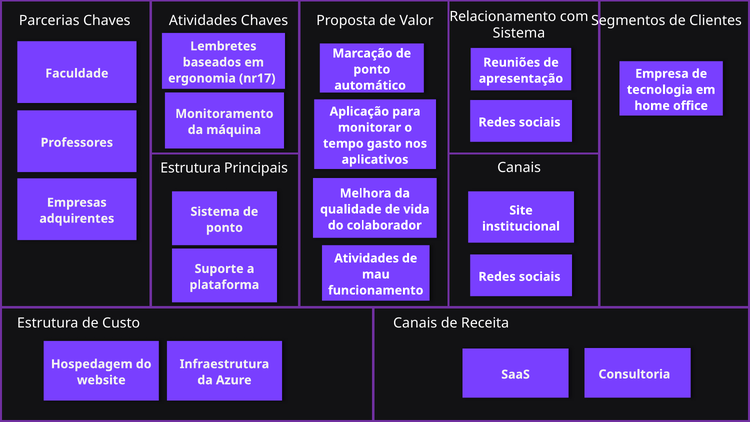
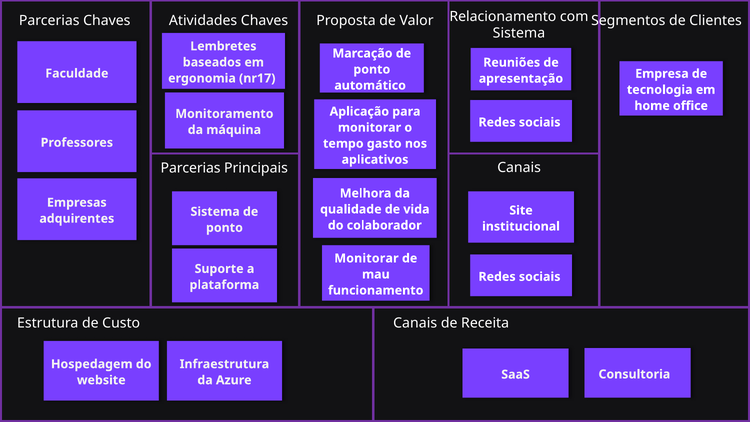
Estrutura: Estrutura -> Parcerias (191, 168)
Atividades: Atividades -> Monitorar (366, 258)
